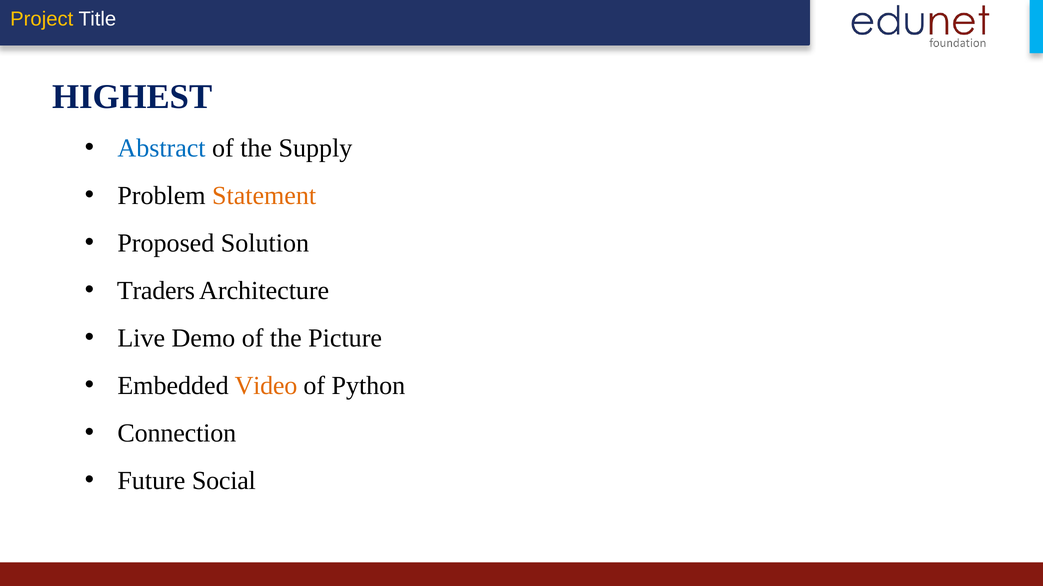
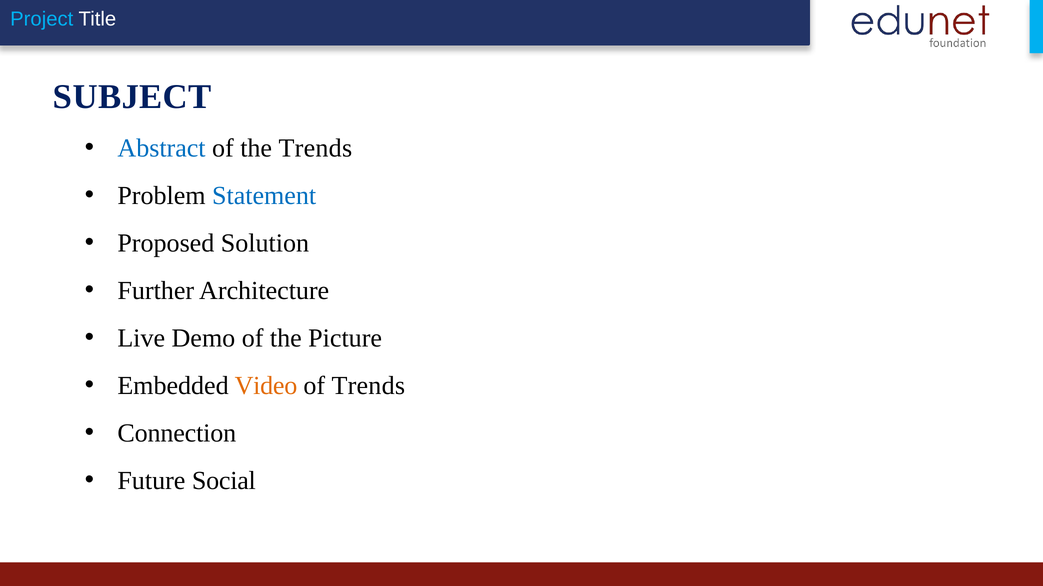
Project colour: yellow -> light blue (42, 19)
HIGHEST: HIGHEST -> SUBJECT (132, 97)
the Supply: Supply -> Trends (315, 148)
Statement colour: orange -> blue (264, 196)
Traders: Traders -> Further (156, 291)
of Python: Python -> Trends (368, 386)
